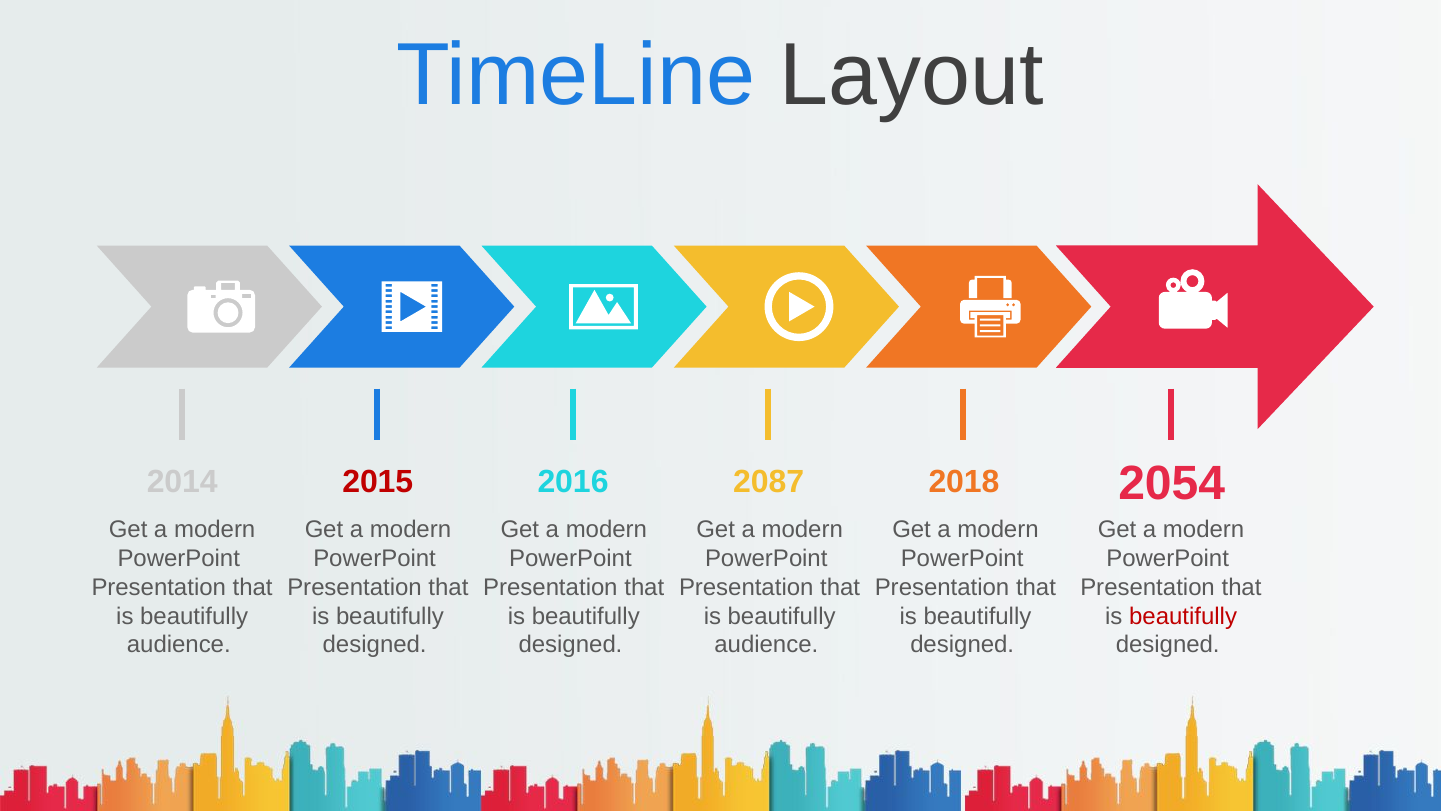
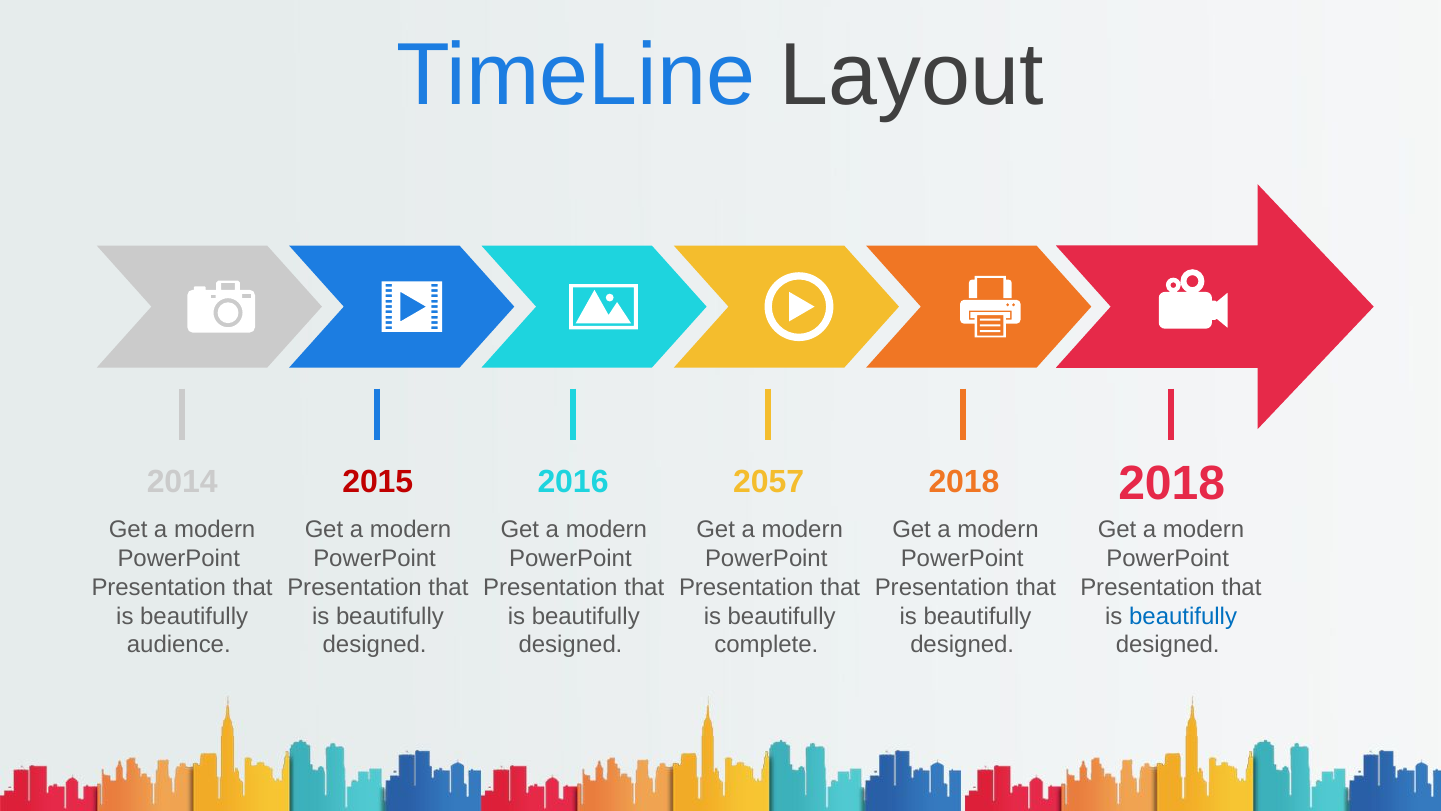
2054: 2054 -> 2018 (1172, 483)
2087: 2087 -> 2057 (769, 482)
beautifully colour: red -> blue (1183, 616)
audience: audience -> complete (766, 645)
